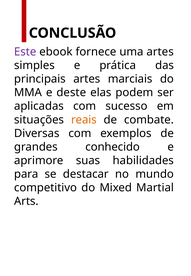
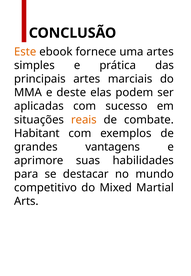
Este colour: purple -> orange (25, 52)
Diversas: Diversas -> Habitant (37, 133)
conhecido: conhecido -> vantagens (113, 147)
